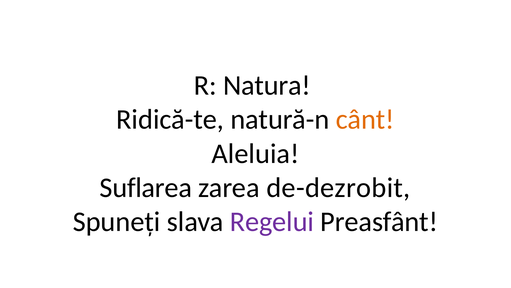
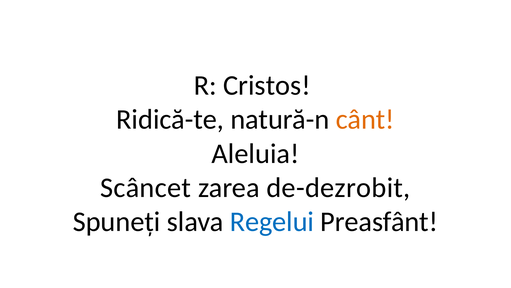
Natura: Natura -> Cristos (267, 85)
Suflarea: Suflarea -> Scâncet (146, 187)
Regelui colour: purple -> blue (272, 221)
